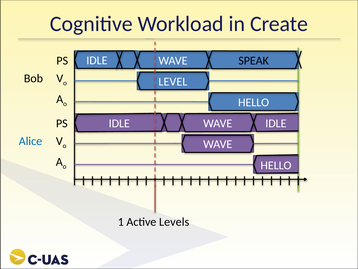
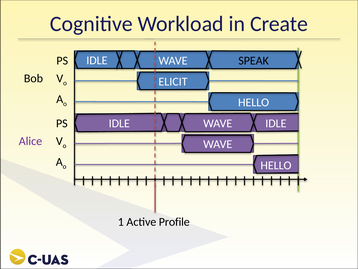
LEVEL: LEVEL -> ELICIT (173, 81)
Alice colour: blue -> purple (30, 141)
Levels: Levels -> Profile (174, 222)
